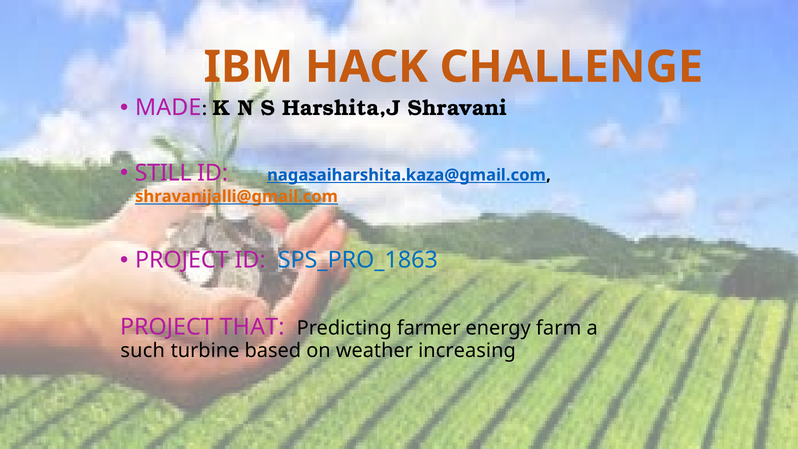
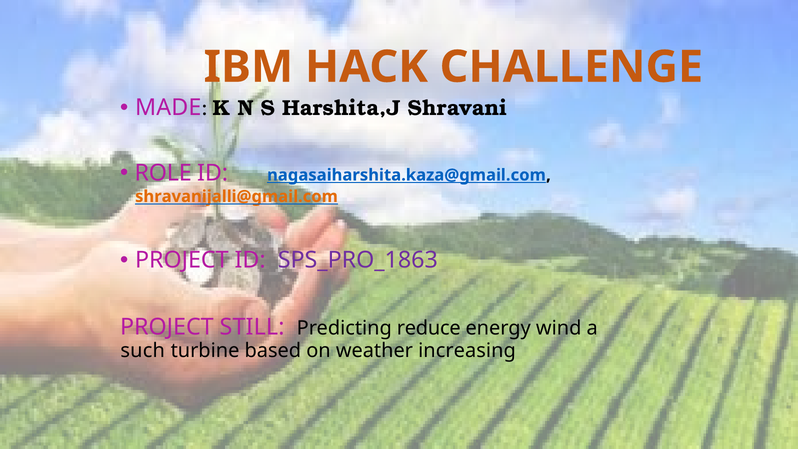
STILL: STILL -> ROLE (163, 173)
SPS_PRO_1863 colour: blue -> purple (358, 260)
THAT: THAT -> STILL (252, 327)
farmer: farmer -> reduce (429, 328)
farm: farm -> wind (559, 328)
